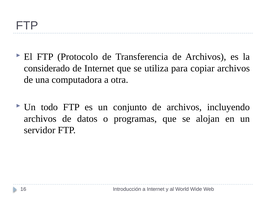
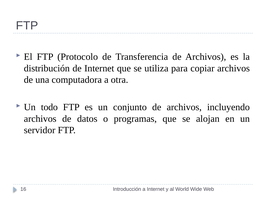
considerado: considerado -> distribución (47, 68)
